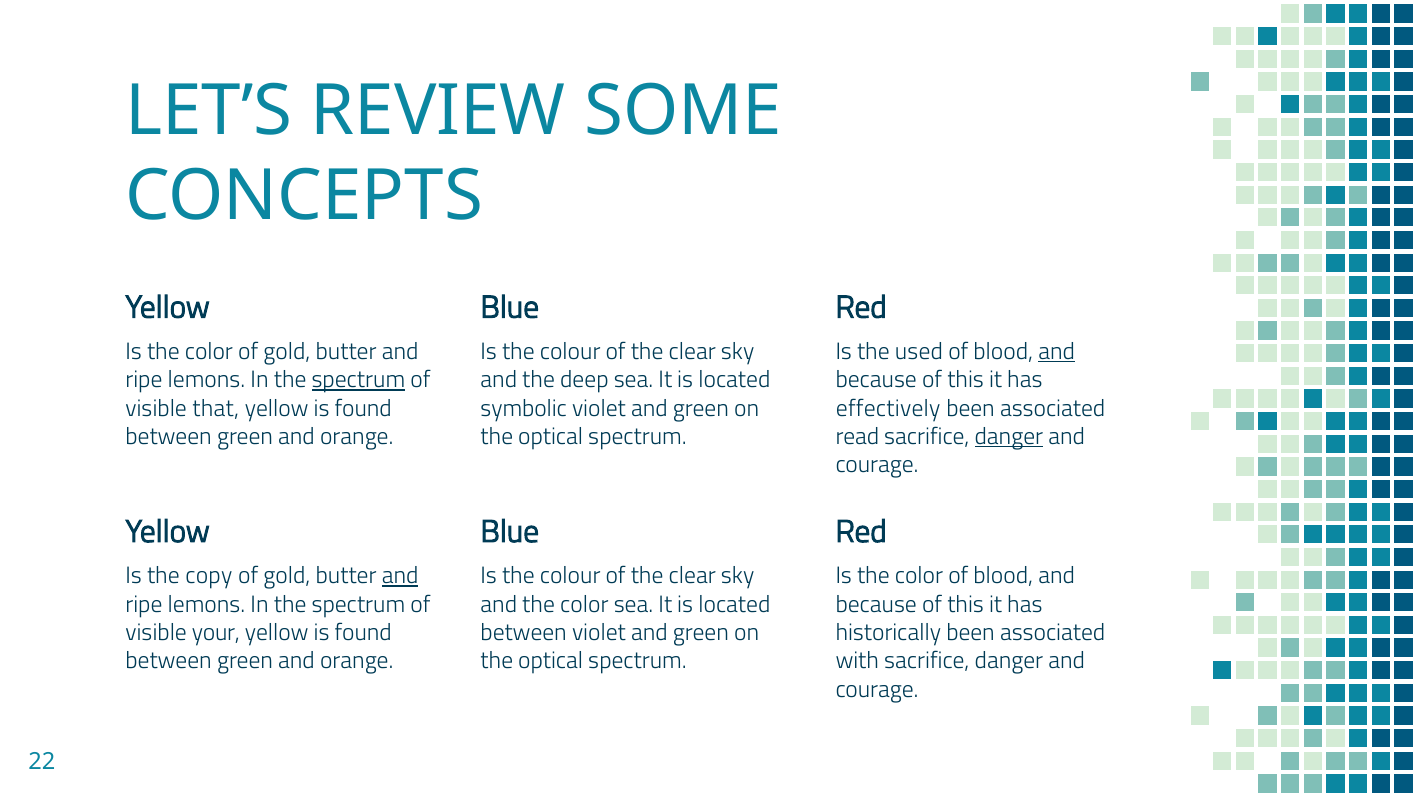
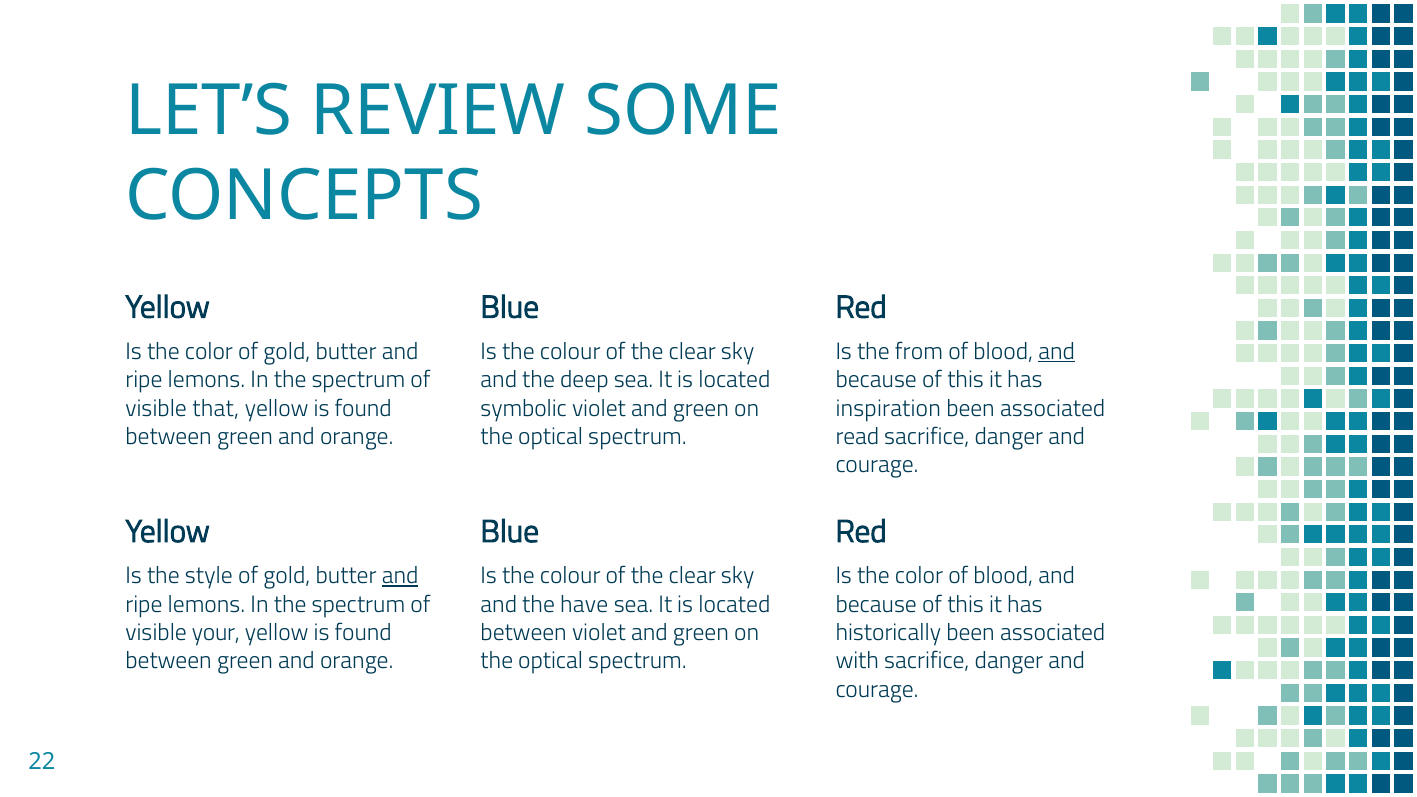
used: used -> from (919, 352)
spectrum underline: present -> none (358, 380)
effectively: effectively -> inspiration (888, 408)
danger underline: present -> none (1009, 437)
copy: copy -> style (209, 576)
and the color: color -> have (584, 604)
